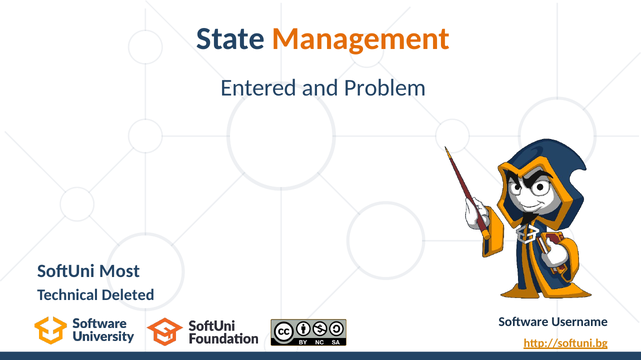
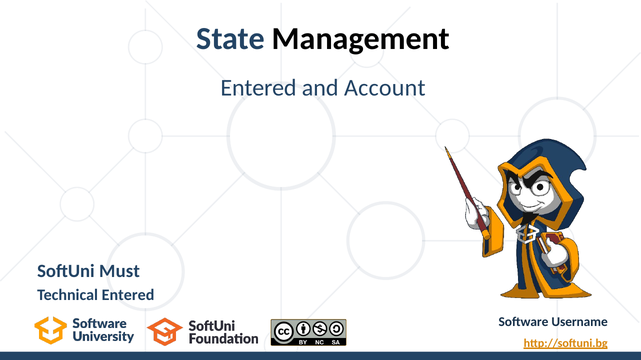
Management colour: orange -> black (361, 39)
Problem: Problem -> Account (385, 88)
Most: Most -> Must (120, 272)
Technical Deleted: Deleted -> Entered (128, 296)
